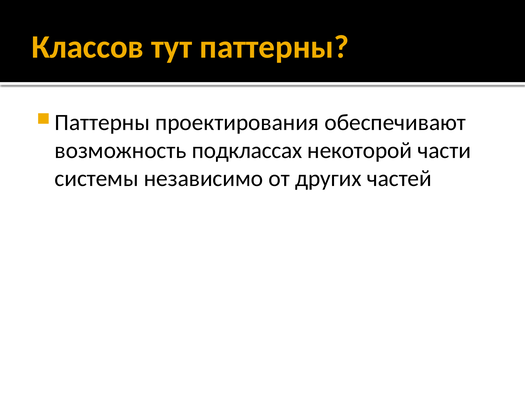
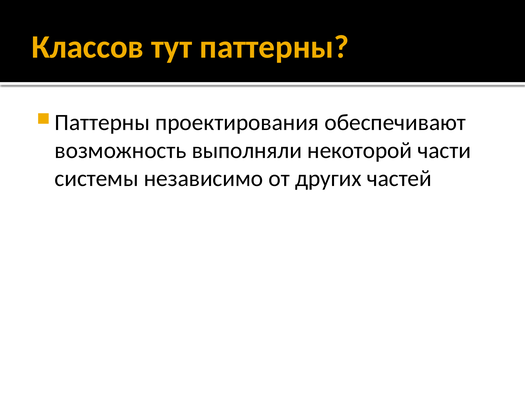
подклассах: подклассах -> выполняли (247, 151)
